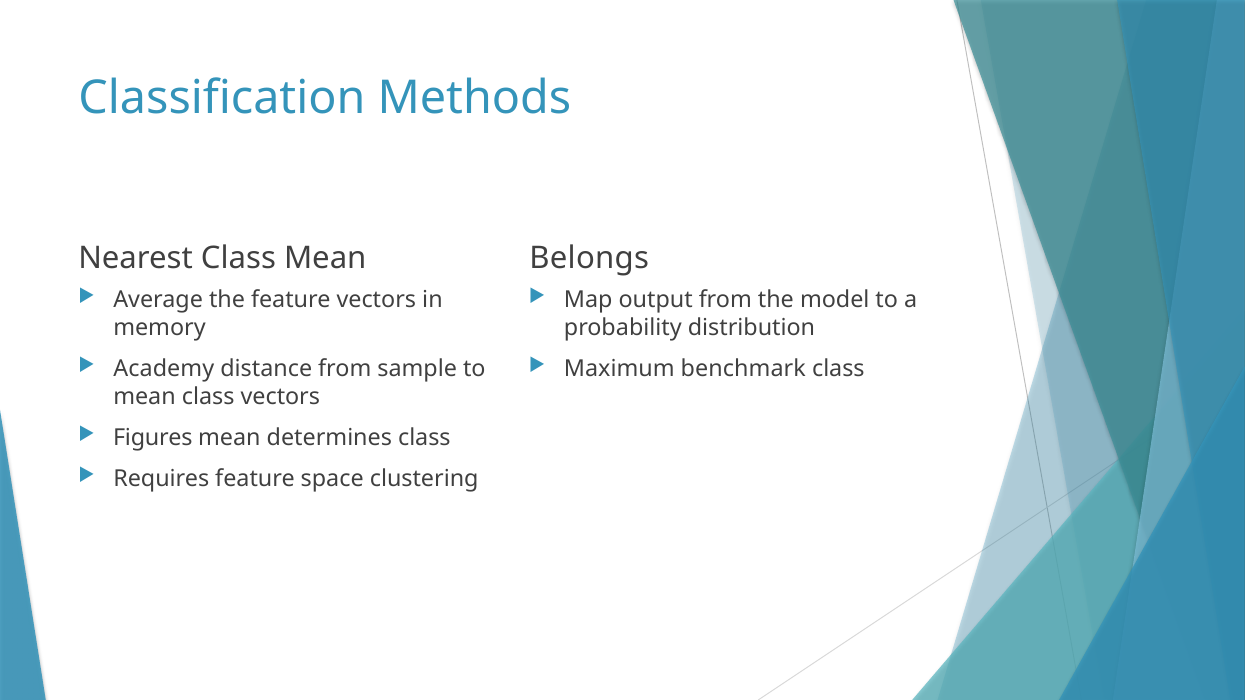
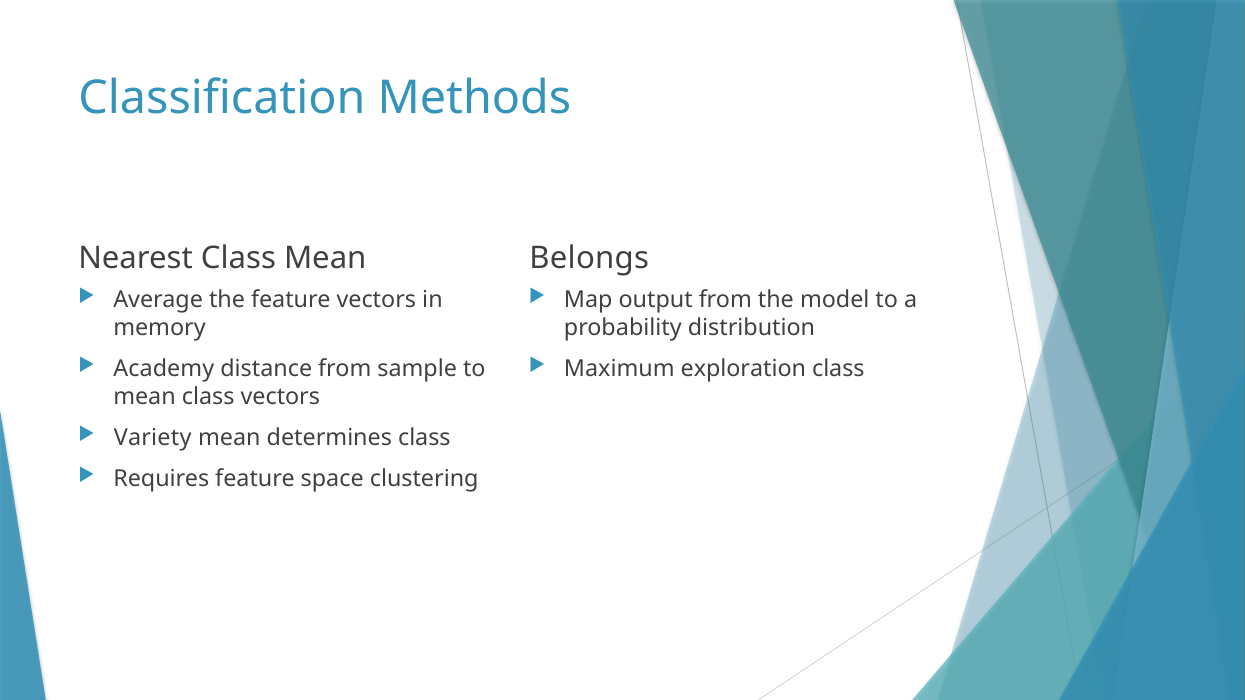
benchmark: benchmark -> exploration (743, 369)
Figures: Figures -> Variety (153, 438)
